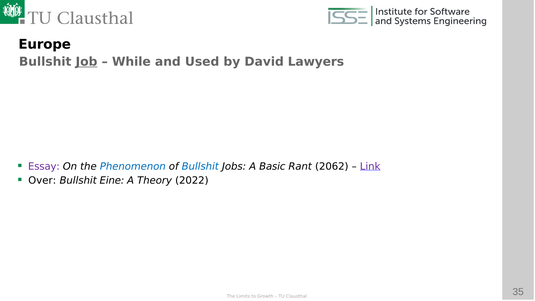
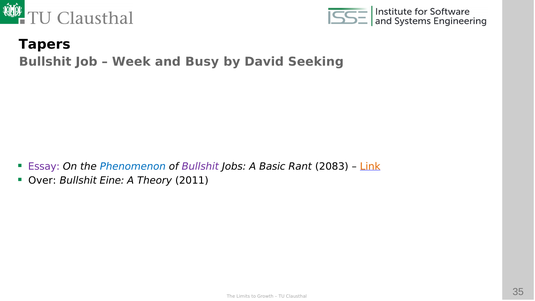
Europe: Europe -> Tapers (45, 44)
Job underline: present -> none (87, 62)
While: While -> Week (131, 62)
Used: Used -> Busy (202, 62)
Lawyers: Lawyers -> Seeking (316, 62)
Bullshit colour: blue -> purple (200, 166)
2062: 2062 -> 2083 (332, 166)
Link colour: purple -> orange (370, 166)
2022: 2022 -> 2011 (192, 180)
